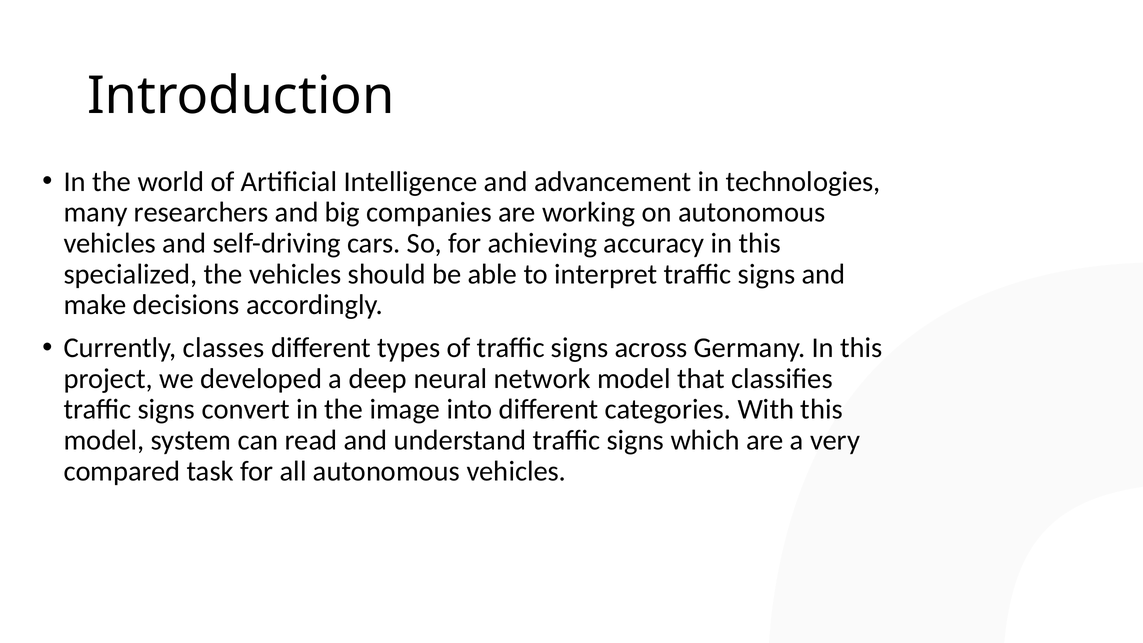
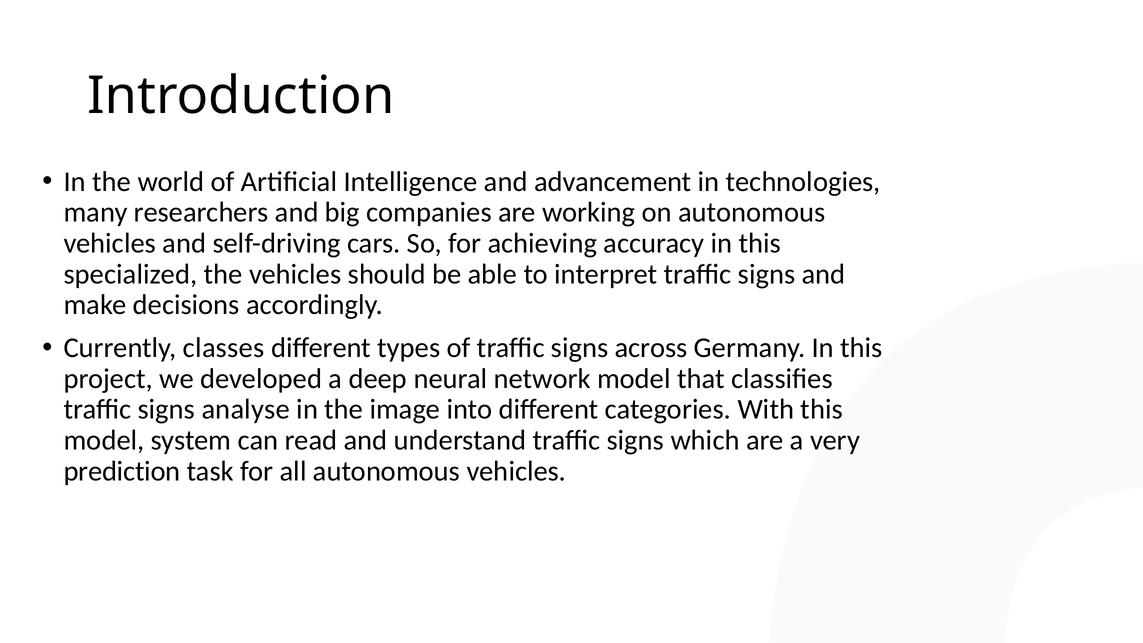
convert: convert -> analyse (246, 409)
compared: compared -> prediction (122, 471)
